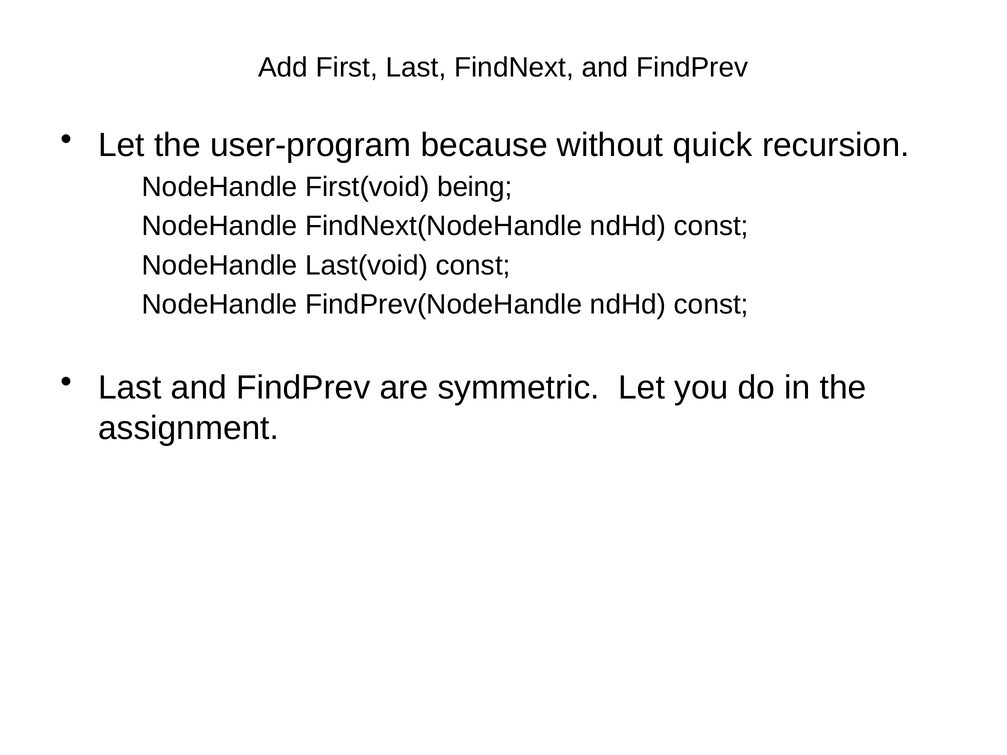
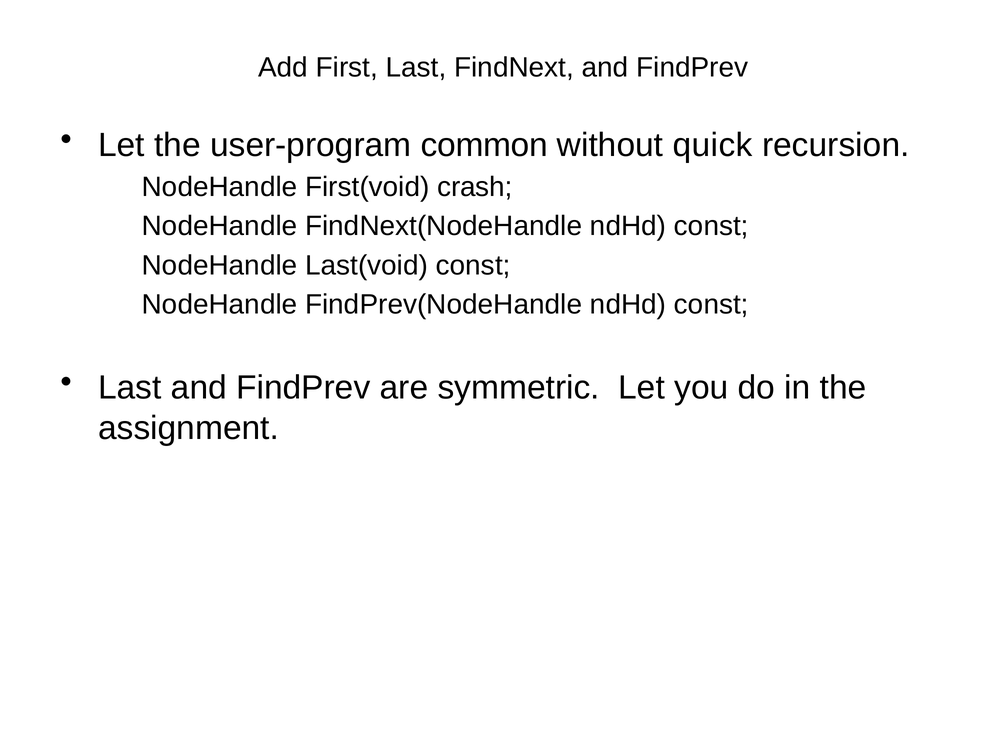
because: because -> common (484, 145)
being: being -> crash (475, 187)
